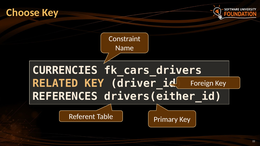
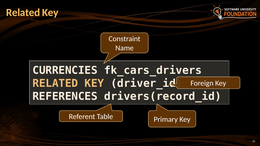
Choose: Choose -> Related (23, 13)
drivers(either_id: drivers(either_id -> drivers(record_id (163, 96)
